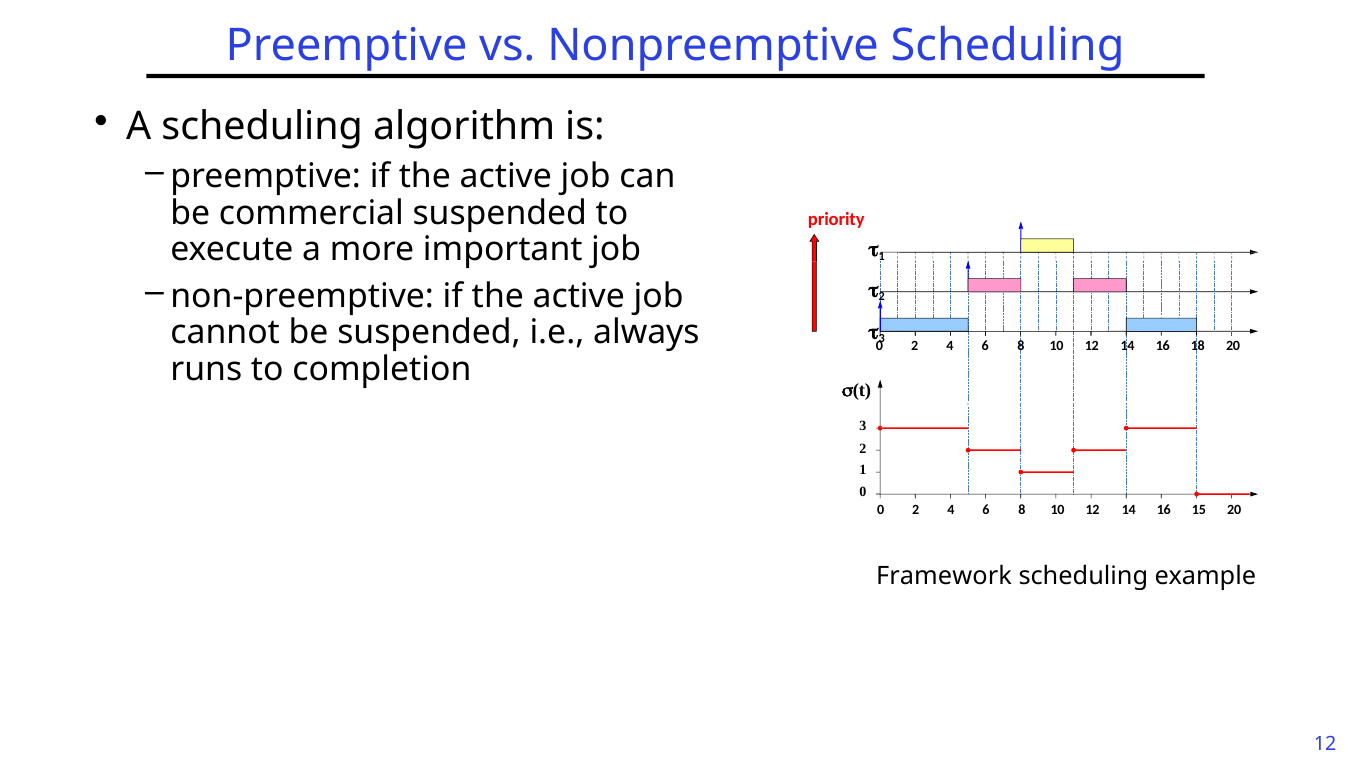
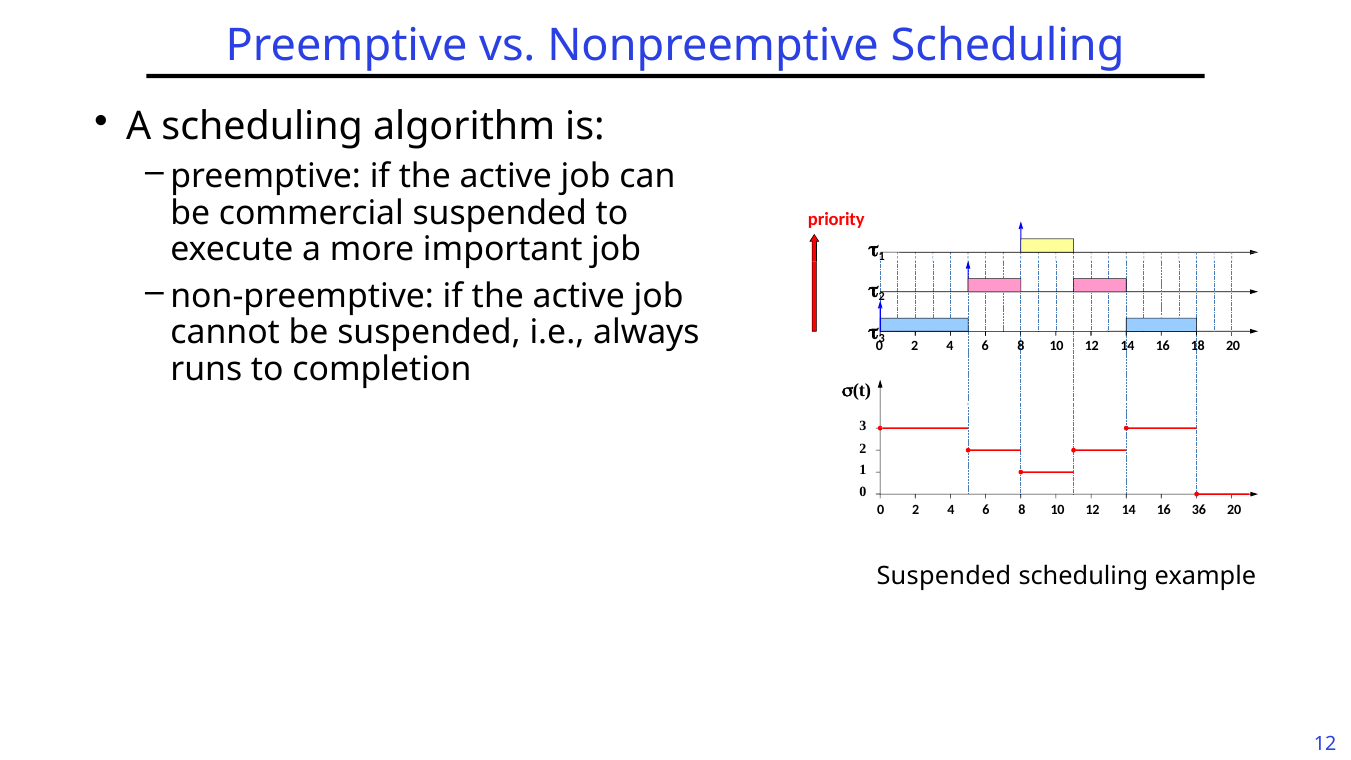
15: 15 -> 36 (1199, 510)
Framework: Framework -> Suspended (944, 576)
